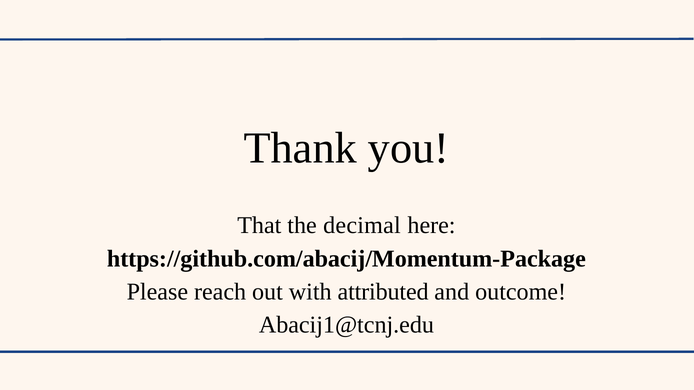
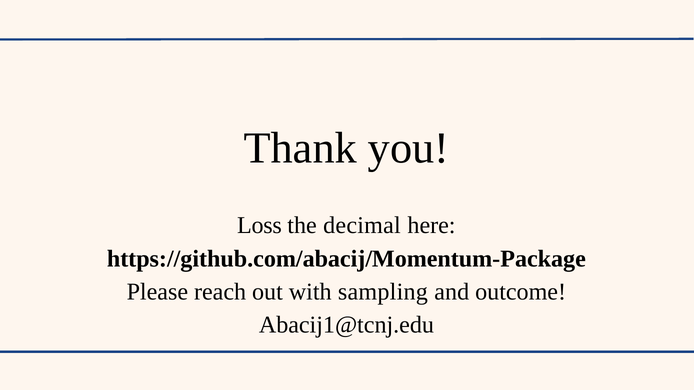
That: That -> Loss (259, 226)
attributed: attributed -> sampling (383, 292)
